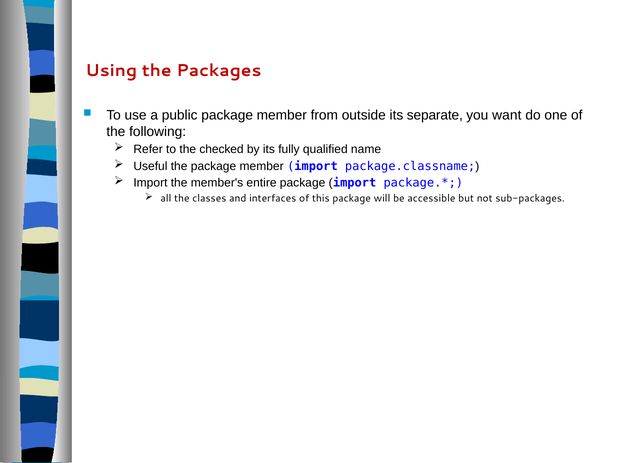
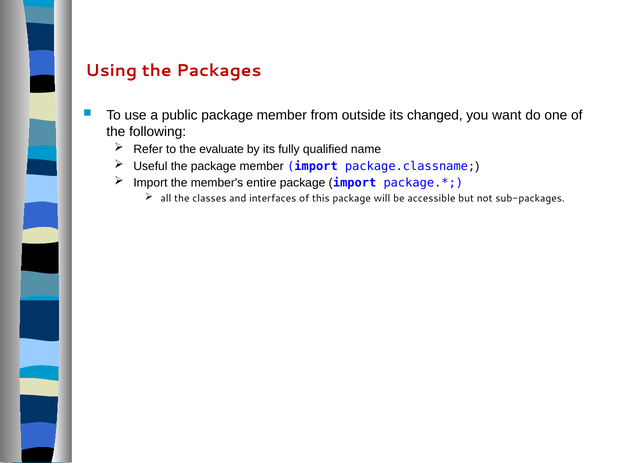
separate: separate -> changed (435, 115)
checked: checked -> evaluate (222, 149)
